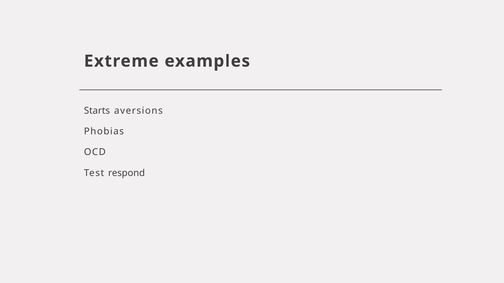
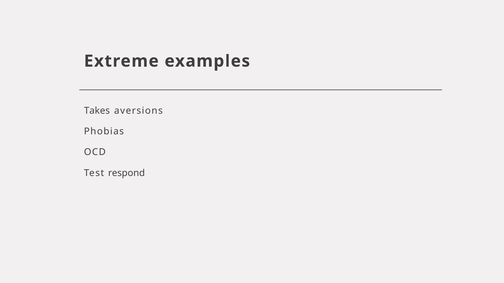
Starts: Starts -> Takes (97, 111)
